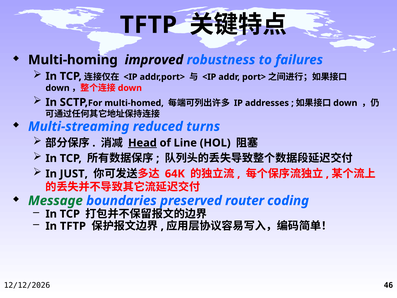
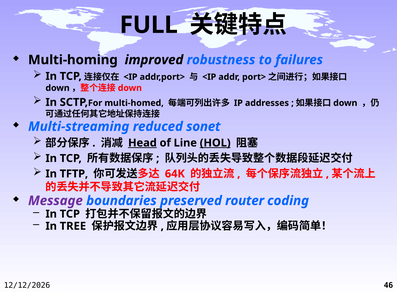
TFTP: TFTP -> FULL (149, 25)
turns: turns -> sonet (203, 126)
HOL underline: none -> present (215, 143)
JUST: JUST -> TFTP (74, 174)
Message colour: green -> purple (55, 201)
In TFTP: TFTP -> TREE (73, 226)
